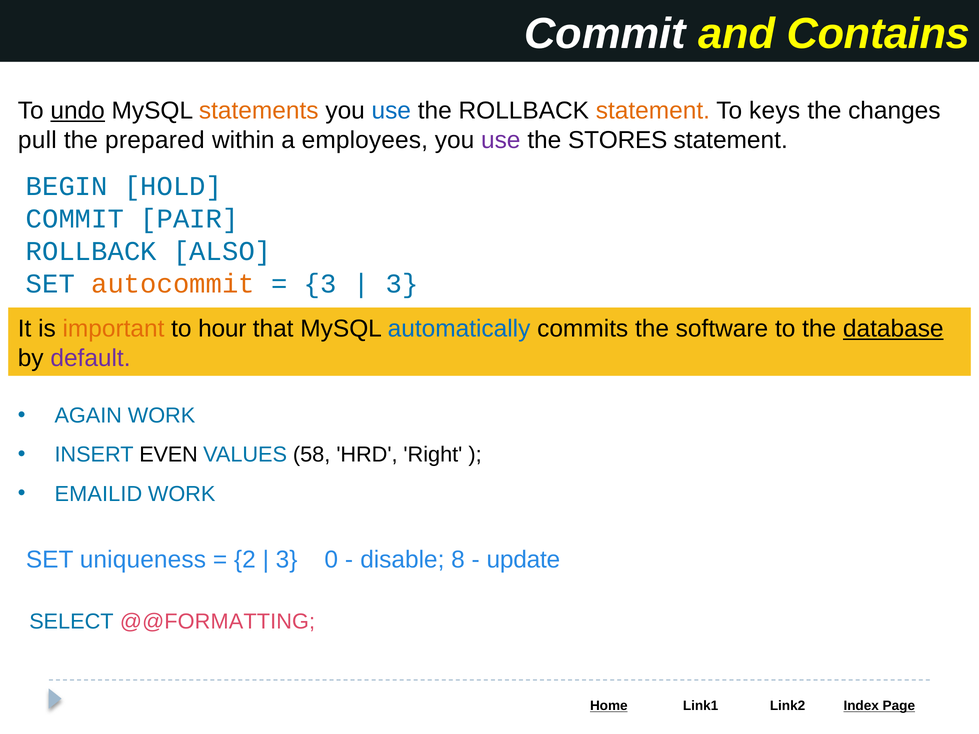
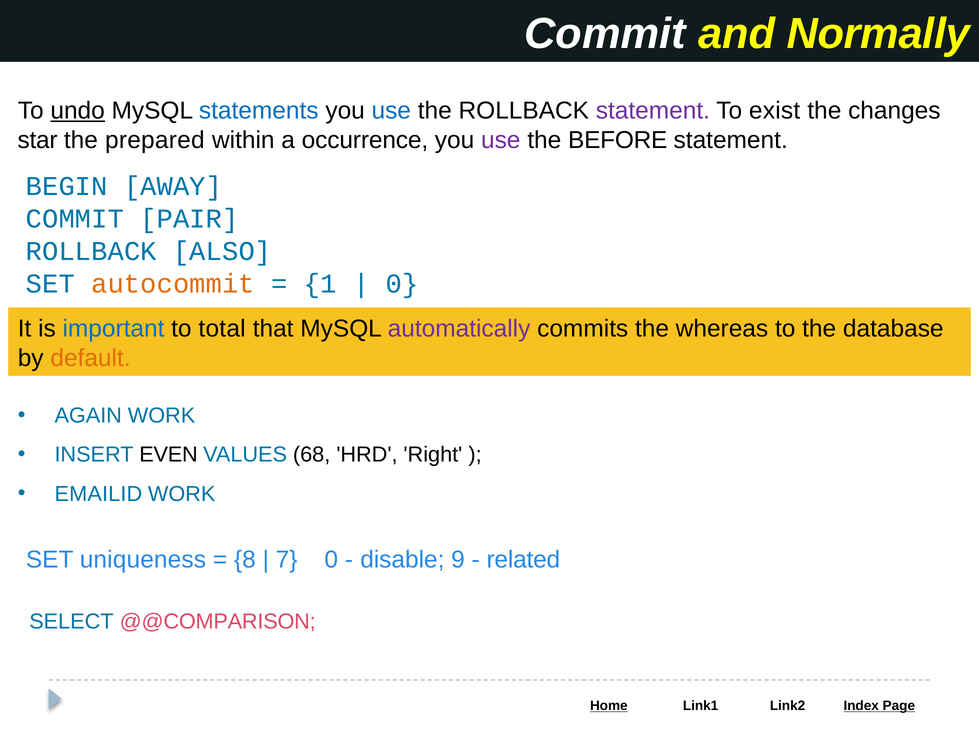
Contains: Contains -> Normally (878, 34)
statements colour: orange -> blue (259, 111)
statement colour: orange -> purple (653, 111)
keys: keys -> exist (775, 111)
pull: pull -> star (38, 140)
employees: employees -> occurrence (365, 140)
STORES: STORES -> BEFORE (618, 140)
HOLD: HOLD -> AWAY (173, 186)
3: 3 -> 1 (320, 284)
3: 3 -> 0 (402, 284)
important colour: orange -> blue (113, 329)
hour: hour -> total (222, 329)
automatically colour: blue -> purple (459, 329)
software: software -> whereas (722, 329)
database underline: present -> none (893, 329)
default colour: purple -> orange (90, 358)
58: 58 -> 68 (312, 455)
2: 2 -> 8 (245, 560)
3: 3 -> 7 (287, 560)
8: 8 -> 9 (458, 560)
update: update -> related (523, 560)
@@FORMATTING: @@FORMATTING -> @@COMPARISON (218, 622)
